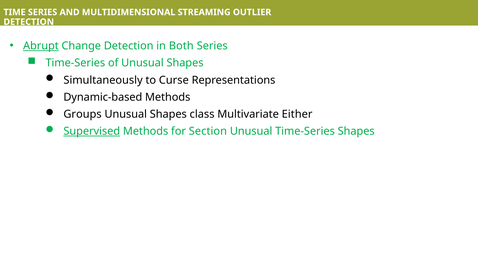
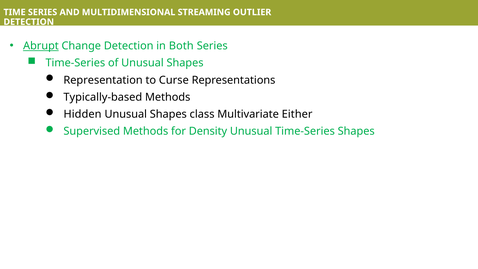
Simultaneously: Simultaneously -> Representation (103, 80)
Dynamic-based: Dynamic-based -> Typically-based (103, 97)
Groups: Groups -> Hidden (83, 114)
Supervised underline: present -> none (92, 131)
Section: Section -> Density (208, 131)
